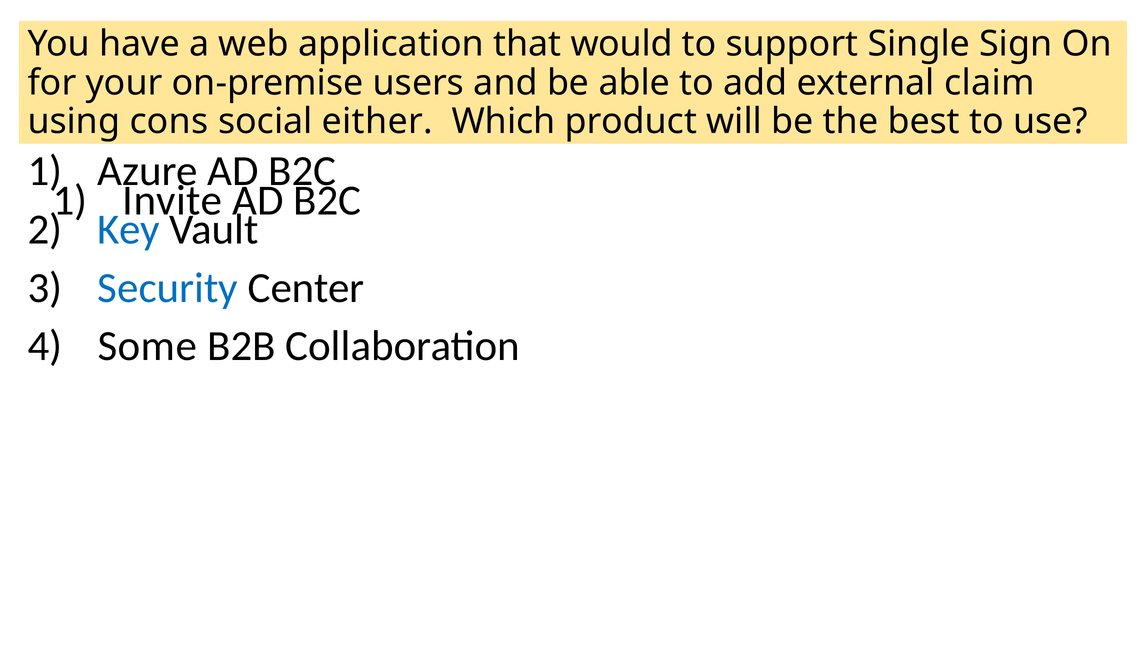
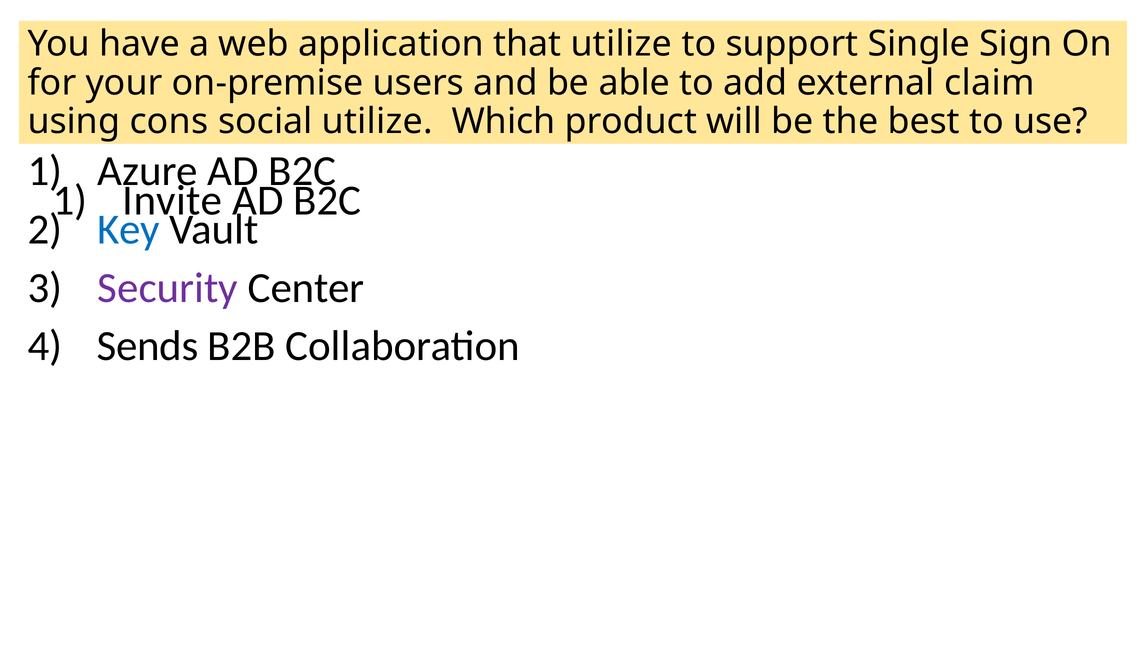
that would: would -> utilize (621, 44)
social either: either -> utilize (377, 122)
Security colour: blue -> purple (168, 288)
Some: Some -> Sends (148, 346)
